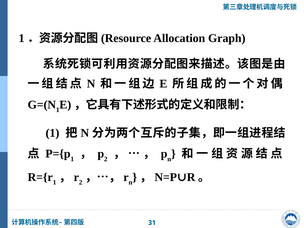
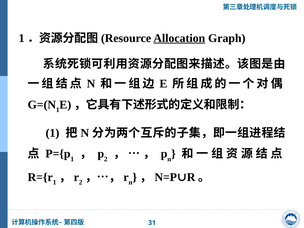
Allocation underline: none -> present (179, 38)
